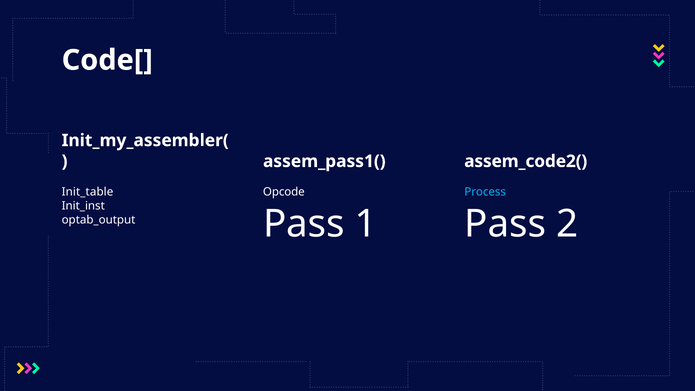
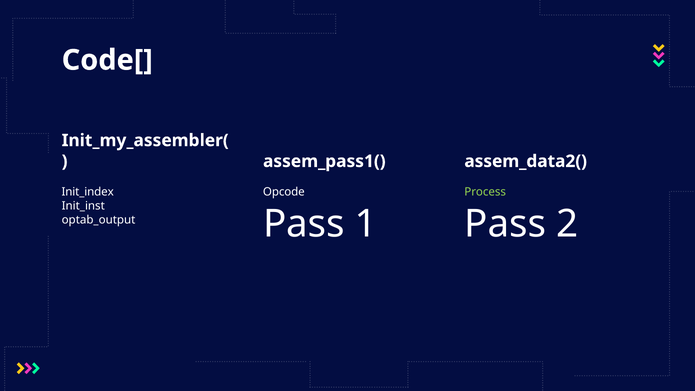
assem_code2(: assem_code2( -> assem_data2( (526, 161)
Init_table: Init_table -> Init_index (88, 192)
Process colour: light blue -> light green (485, 192)
